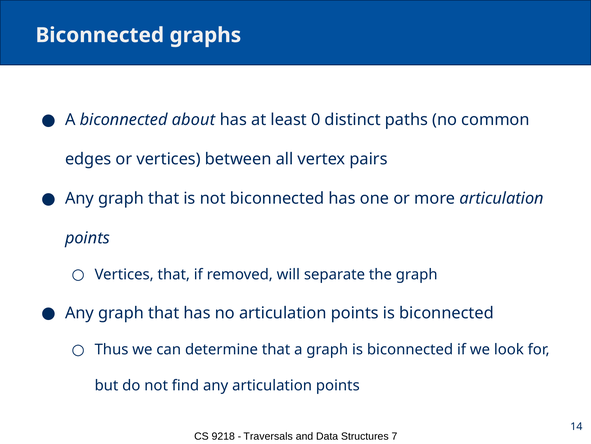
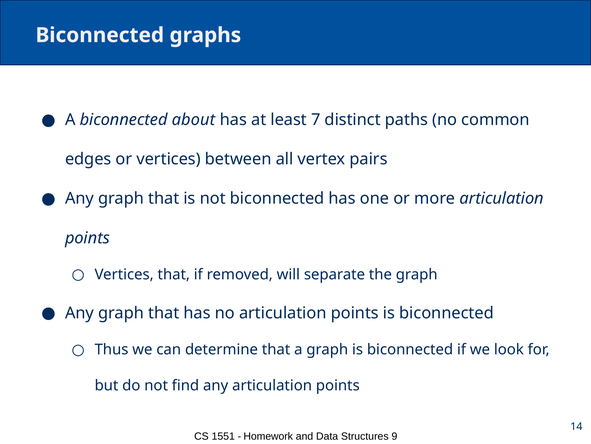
0: 0 -> 7 (316, 120)
9218: 9218 -> 1551 (223, 436)
Traversals: Traversals -> Homework (268, 436)
7: 7 -> 9 (394, 436)
